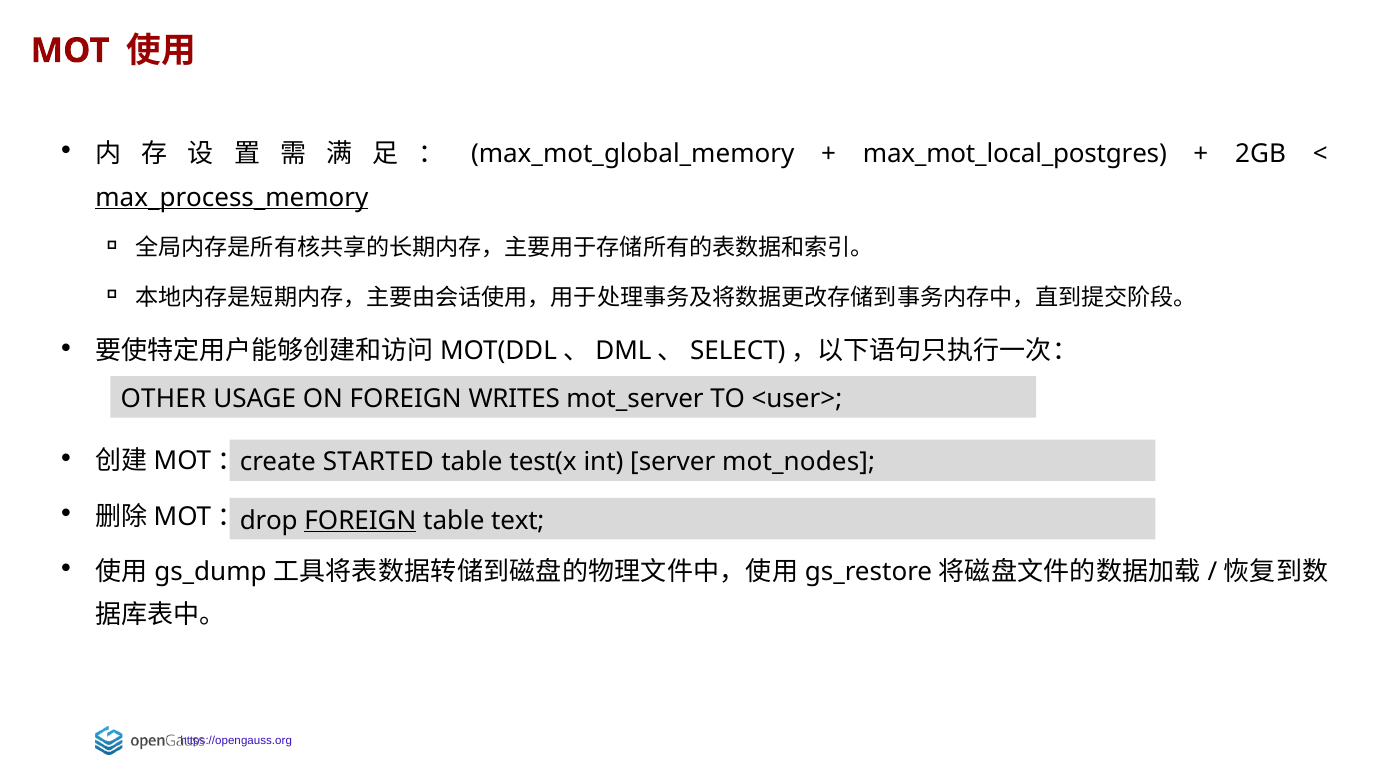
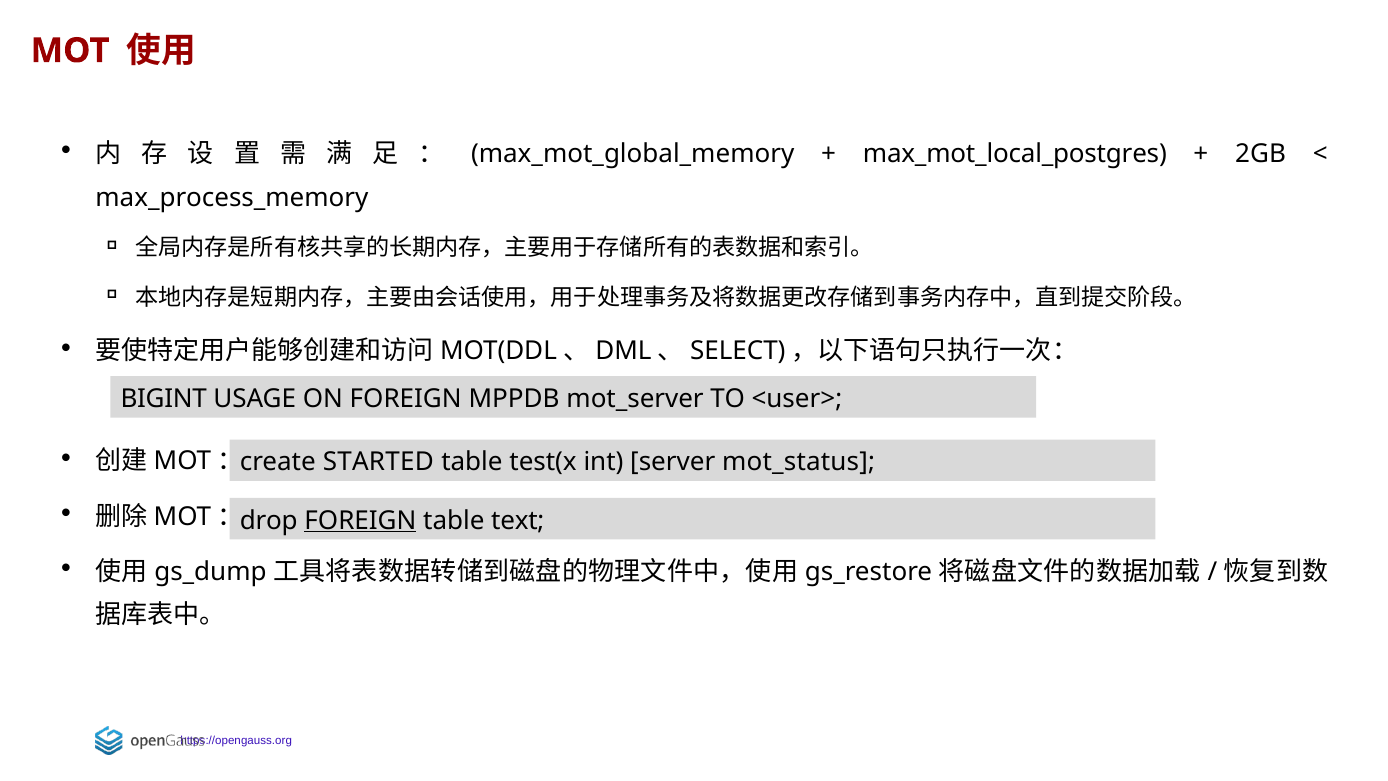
max_process_memory underline: present -> none (232, 197)
OTHER: OTHER -> BIGINT (164, 399)
WRITES: WRITES -> MPPDB (514, 399)
mot_nodes: mot_nodes -> mot_status (799, 462)
